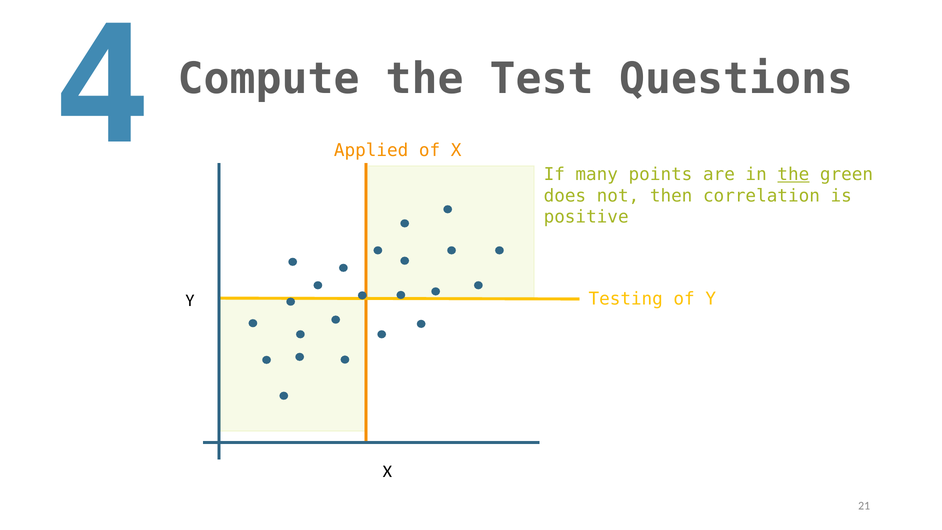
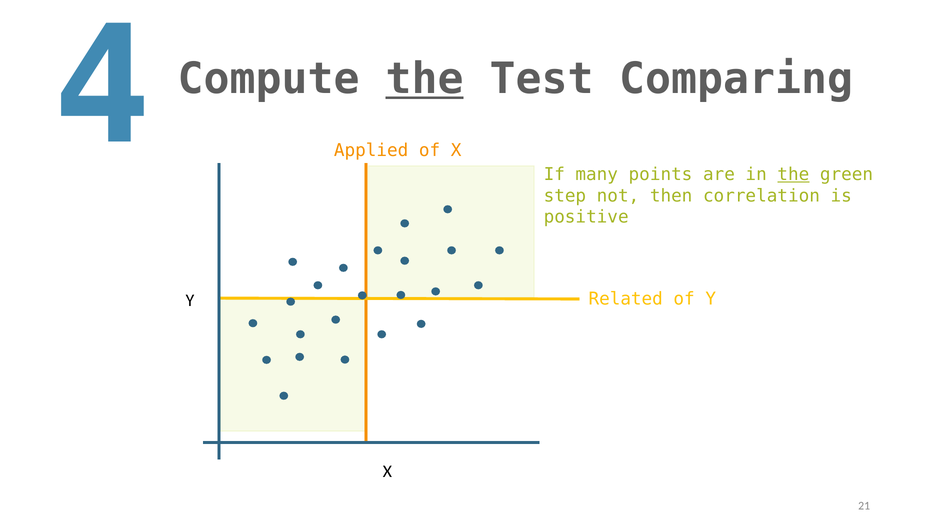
the underline: none -> present (425, 79)
Questions: Questions -> Comparing (736, 79)
does: does -> step (565, 196)
Testing: Testing -> Related (626, 299)
